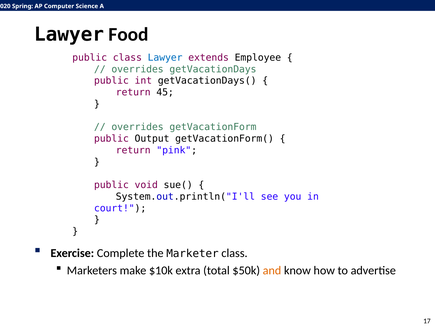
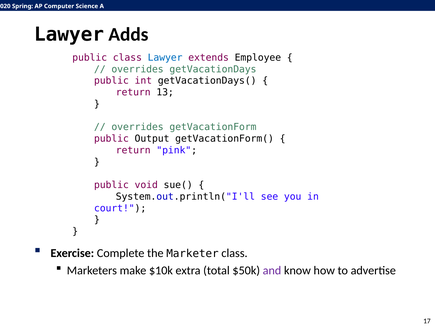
Food: Food -> Adds (128, 35)
45: 45 -> 13 (165, 92)
and colour: orange -> purple (272, 271)
